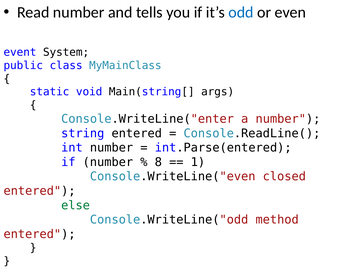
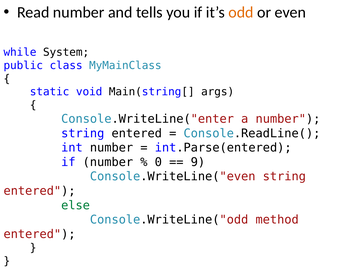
odd colour: blue -> orange (241, 12)
event: event -> while (20, 52)
8: 8 -> 0 (158, 162)
1: 1 -> 9 (198, 162)
Console.WriteLine("even closed: closed -> string (284, 176)
